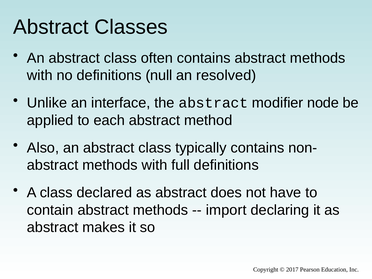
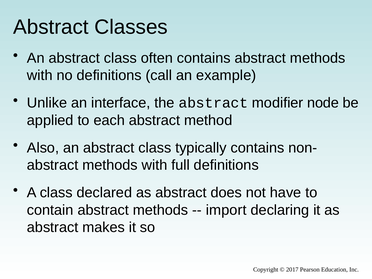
null: null -> call (159, 75)
resolved: resolved -> example (226, 75)
